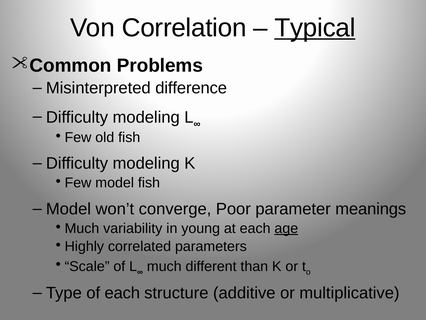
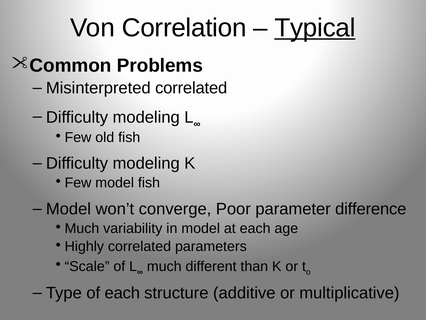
Misinterpreted difference: difference -> correlated (191, 88)
meanings: meanings -> difference (371, 209)
in young: young -> model (201, 228)
age underline: present -> none (286, 228)
